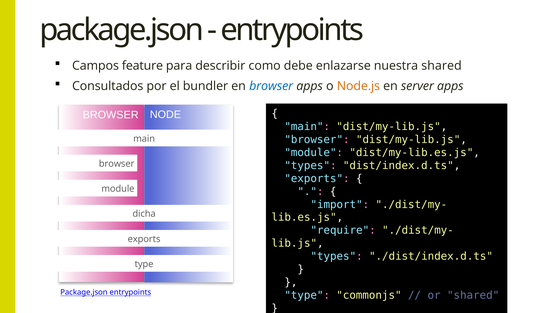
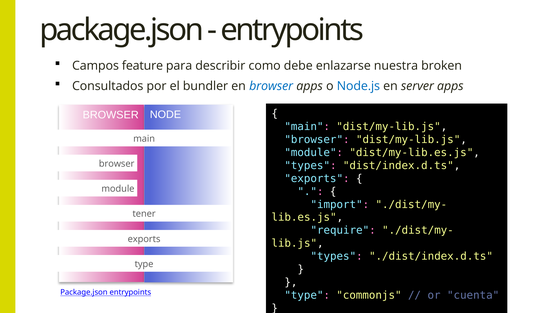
nuestra shared: shared -> broken (442, 66)
Node.js colour: orange -> blue (358, 86)
dicha: dicha -> tener (144, 214)
or shared: shared -> cuenta (473, 295)
